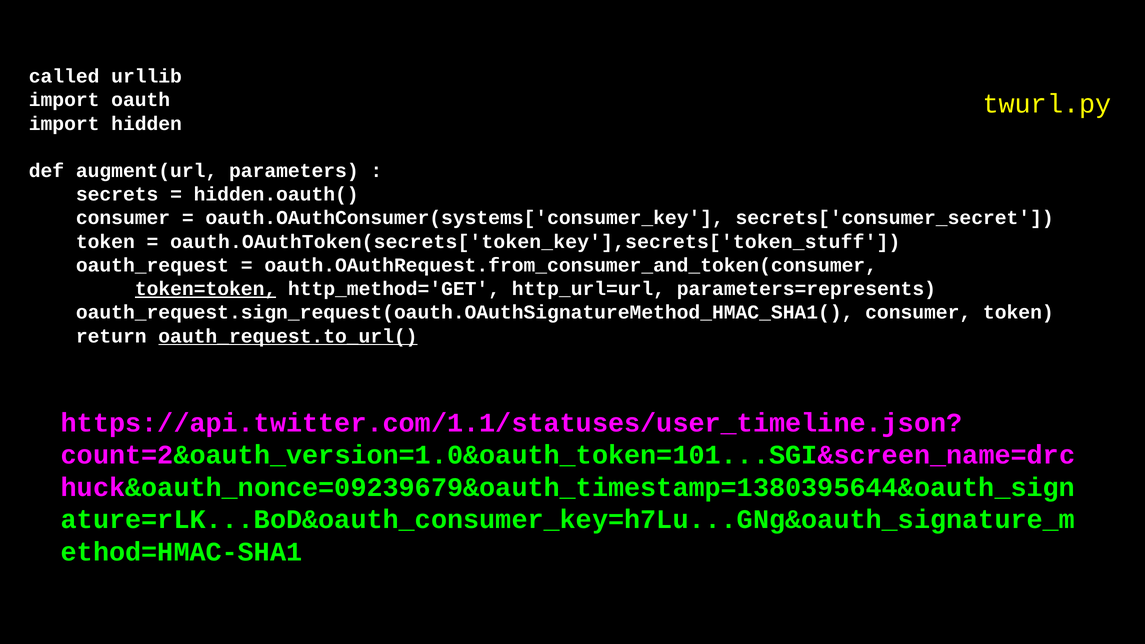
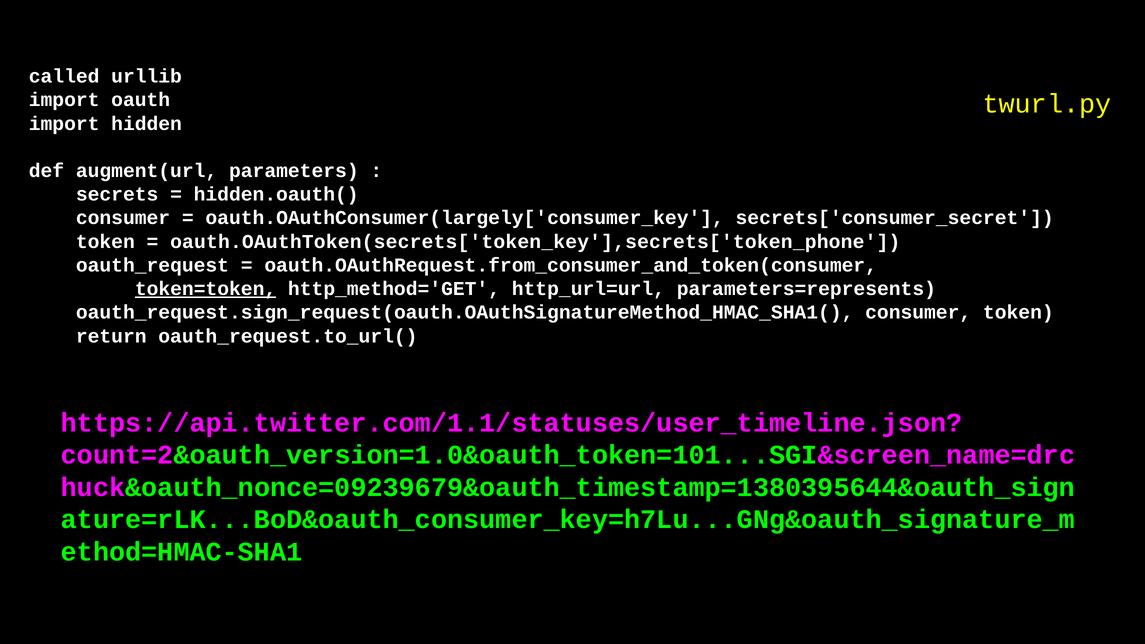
oauth.OAuthConsumer(systems['consumer_key: oauth.OAuthConsumer(systems['consumer_key -> oauth.OAuthConsumer(largely['consumer_key (465, 218)
oauth.OAuthToken(secrets['token_key'],secrets['token_stuff: oauth.OAuthToken(secrets['token_key'],secrets['token_stuff -> oauth.OAuthToken(secrets['token_key'],secrets['token_phone (535, 242)
oauth_request.to_url( underline: present -> none (288, 336)
